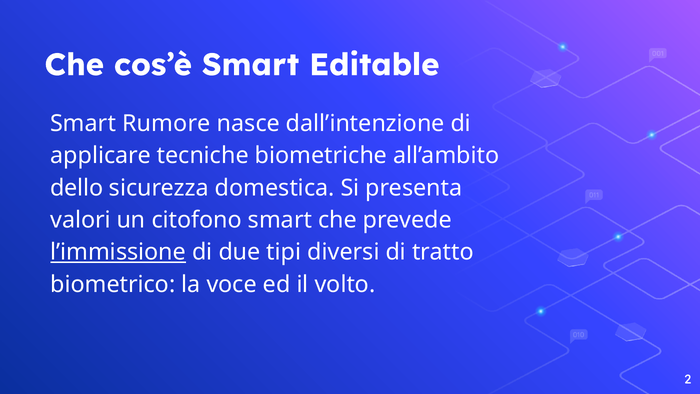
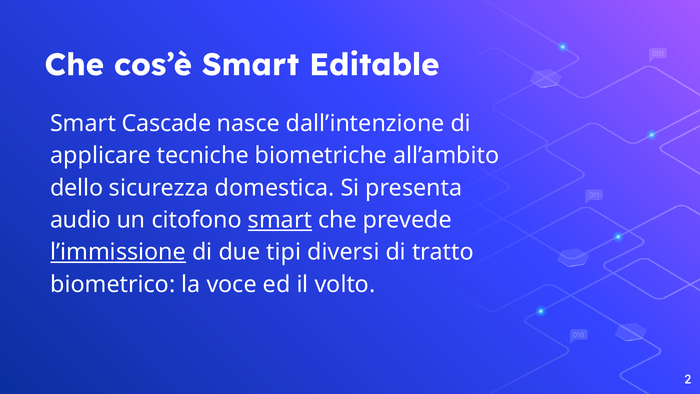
Rumore: Rumore -> Cascade (167, 123)
valori: valori -> audio (81, 220)
smart underline: none -> present (280, 220)
